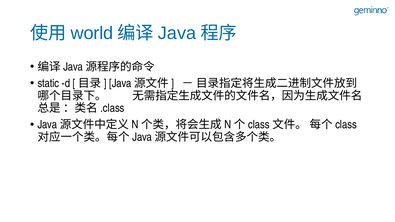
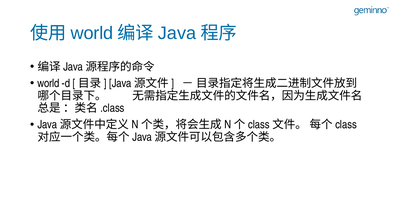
static: static -> world (48, 83)
